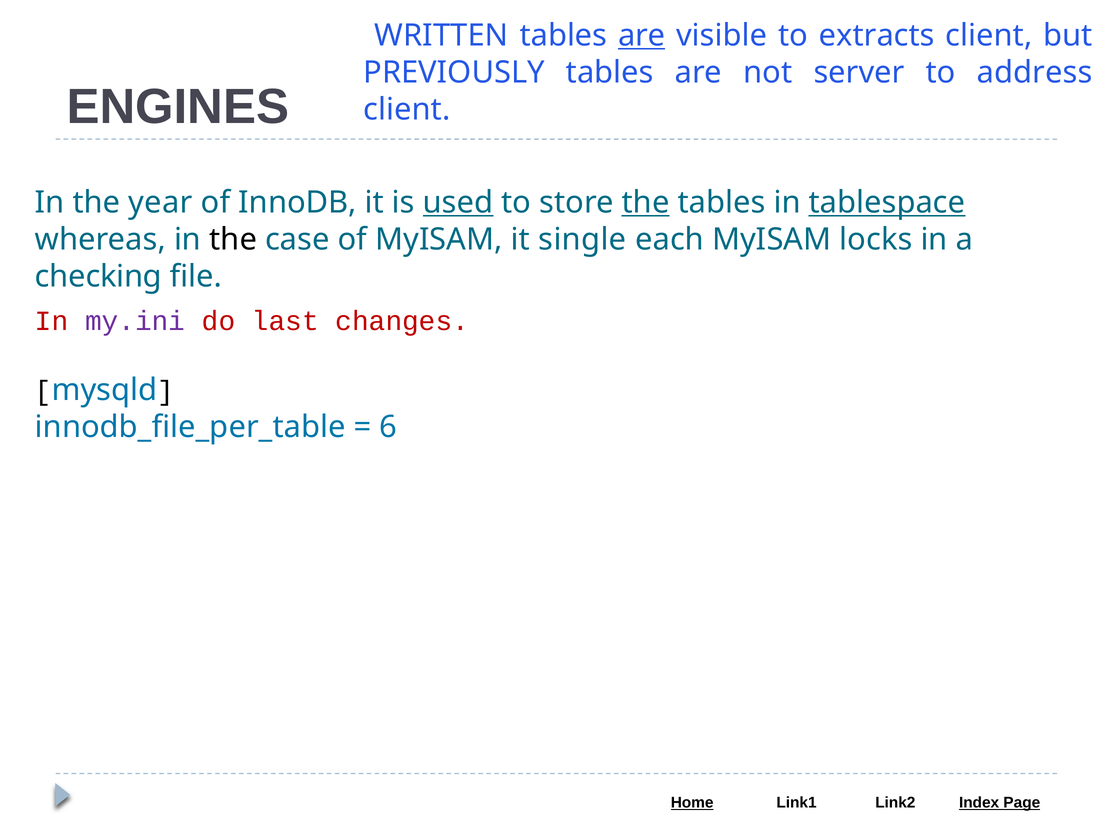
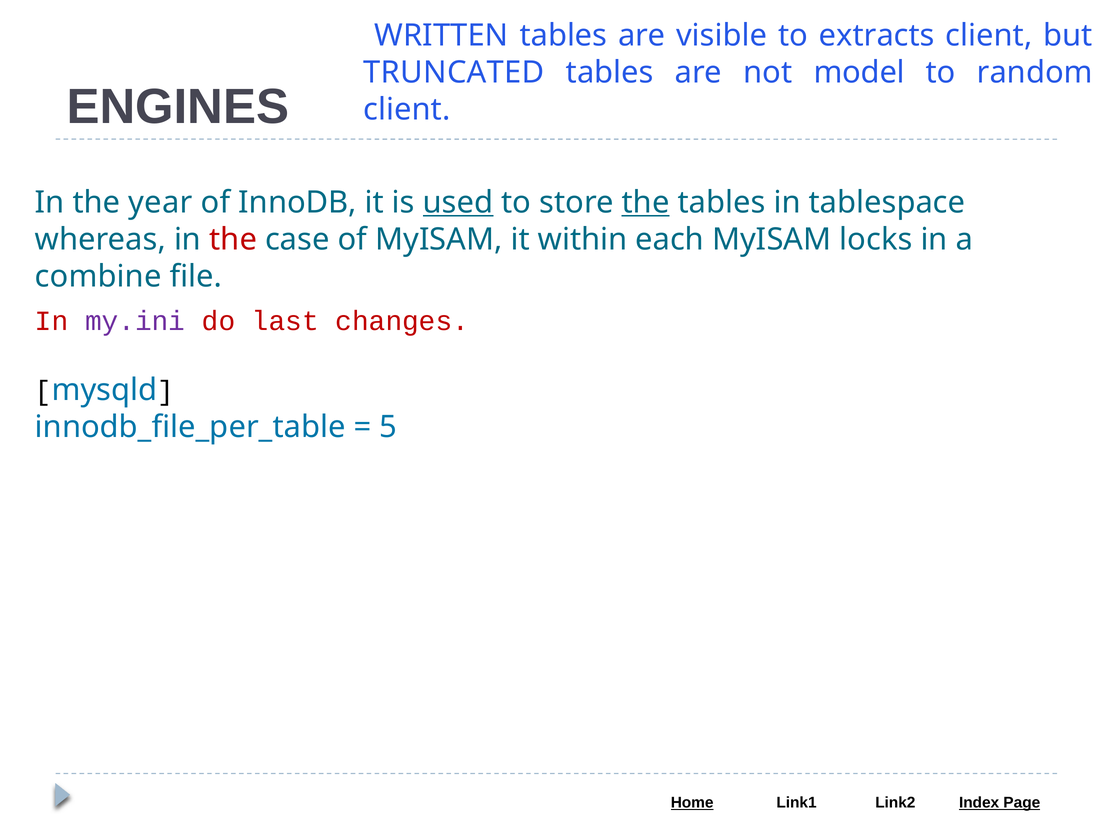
are underline: present -> none (642, 35)
PREVIOUSLY: PREVIOUSLY -> TRUNCATED (454, 73)
server: server -> model (859, 73)
address: address -> random (1035, 73)
tablespace underline: present -> none (887, 202)
the colour: black -> red (233, 240)
single: single -> within (583, 240)
checking: checking -> combine (98, 277)
6: 6 -> 5 (388, 427)
